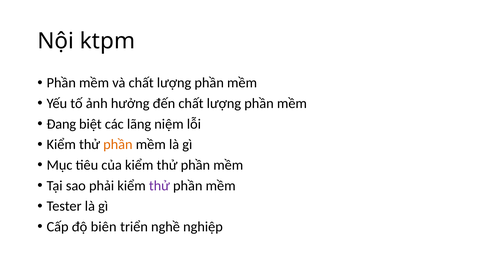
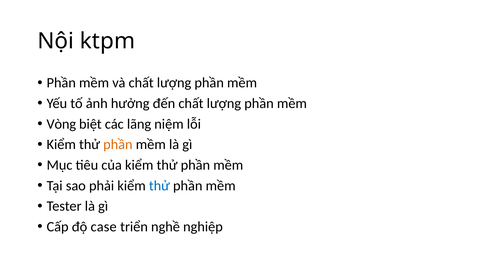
Đang: Đang -> Vòng (61, 124)
thử colour: purple -> blue (159, 186)
biên: biên -> case (104, 227)
